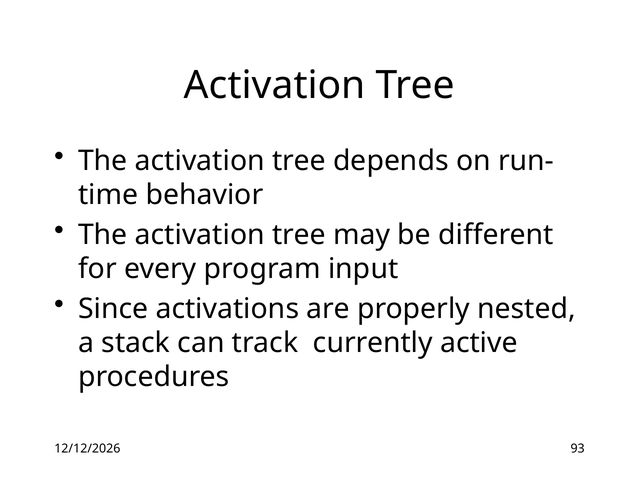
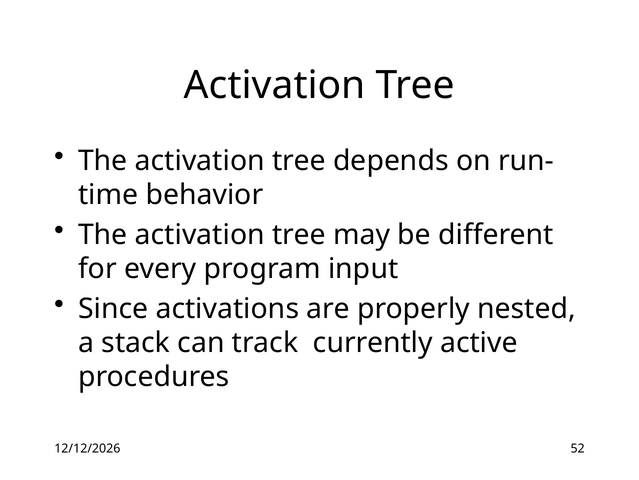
93: 93 -> 52 (578, 448)
